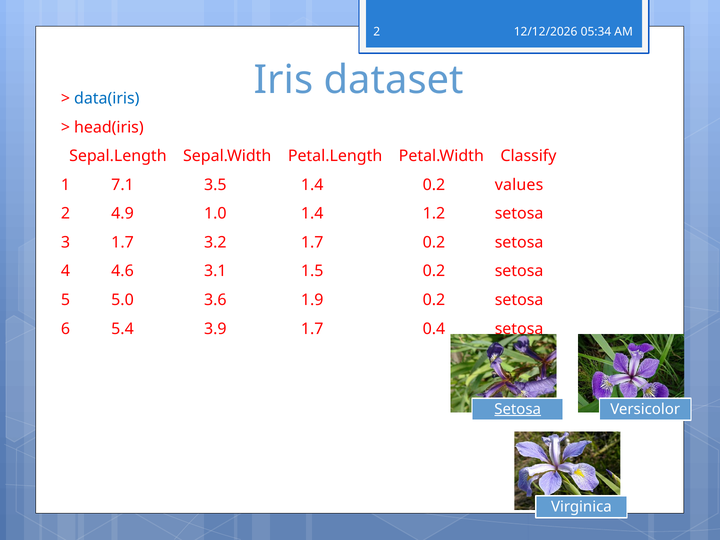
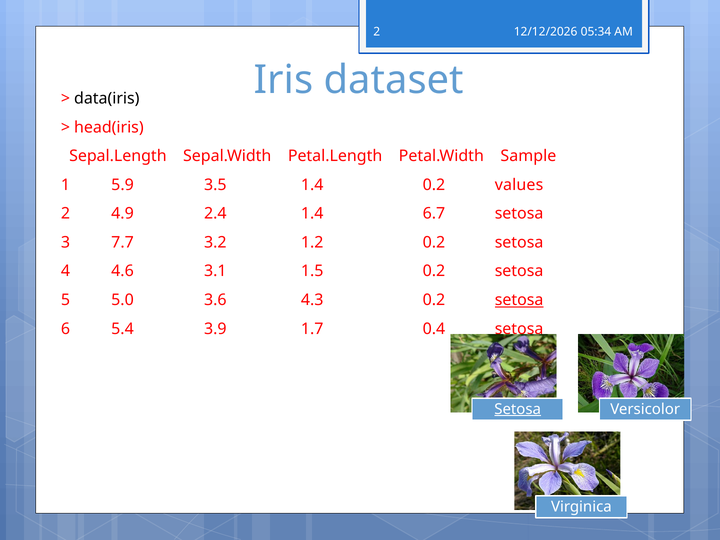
data(iris colour: blue -> black (107, 99)
Classify: Classify -> Sample (528, 156)
7.1: 7.1 -> 5.9 (123, 185)
1.0: 1.0 -> 2.4 (215, 214)
1.2: 1.2 -> 6.7 (434, 214)
3 1.7: 1.7 -> 7.7 (123, 242)
3.2 1.7: 1.7 -> 1.2 (312, 242)
1.9: 1.9 -> 4.3 (312, 300)
setosa underline: none -> present (519, 300)
